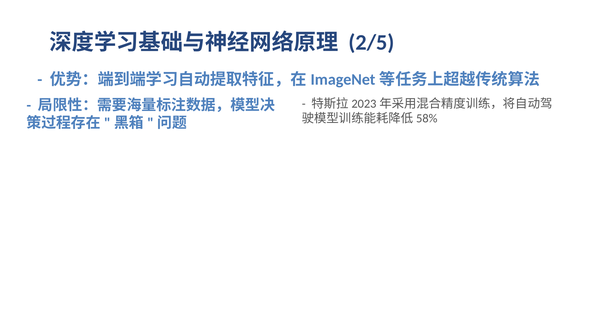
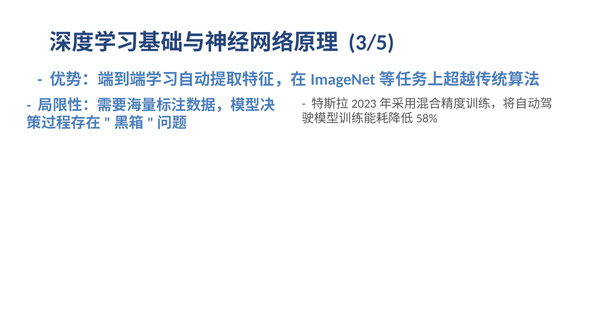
2/5: 2/5 -> 3/5 (372, 43)
